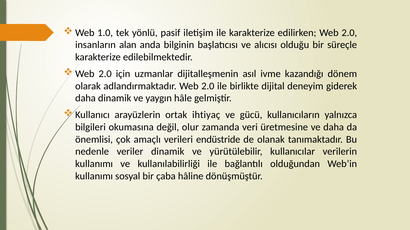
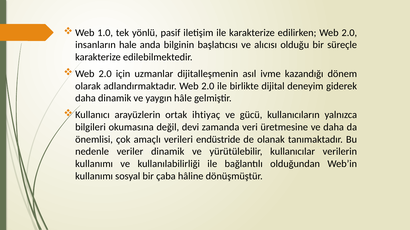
alan: alan -> hale (128, 45)
olur: olur -> devi (190, 127)
